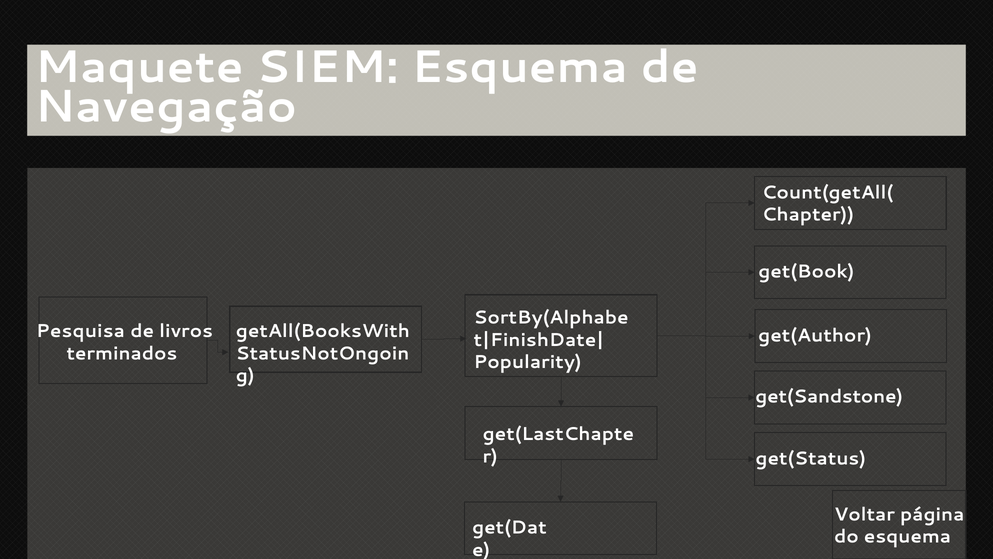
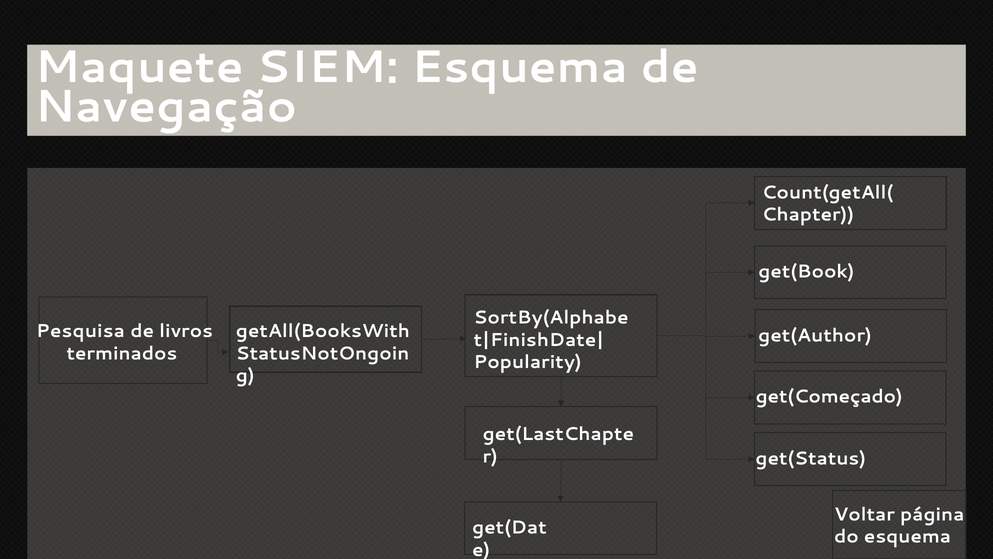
get(Sandstone: get(Sandstone -> get(Começado (829, 397)
